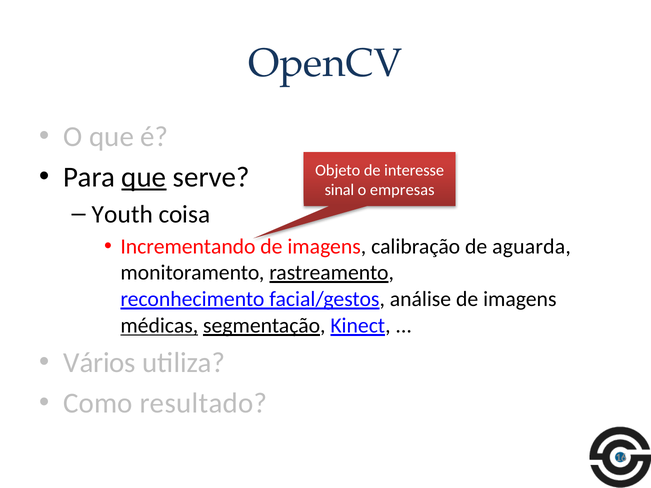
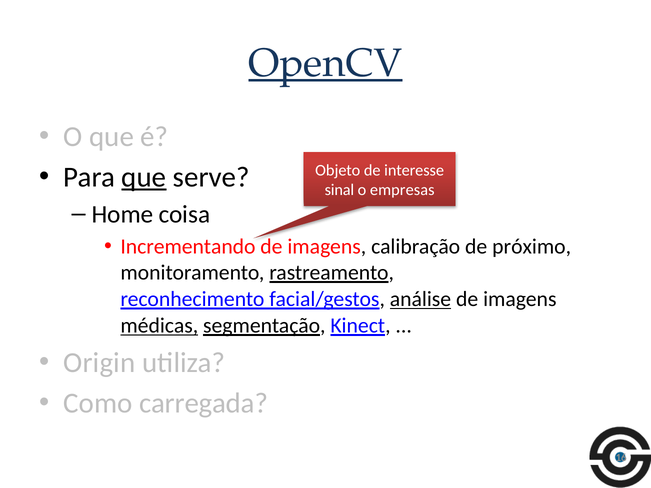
OpenCV underline: none -> present (325, 63)
Youth: Youth -> Home (123, 214)
aguarda: aguarda -> próximo (532, 247)
análise underline: none -> present (420, 299)
Vários: Vários -> Origin (99, 363)
resultado: resultado -> carregada (204, 403)
